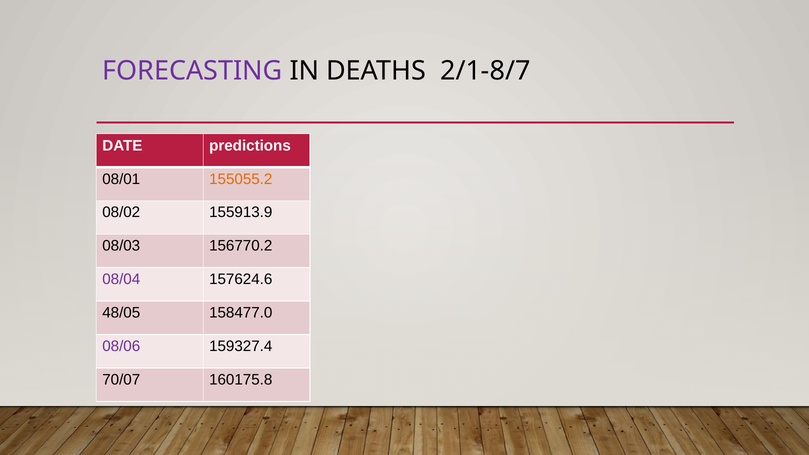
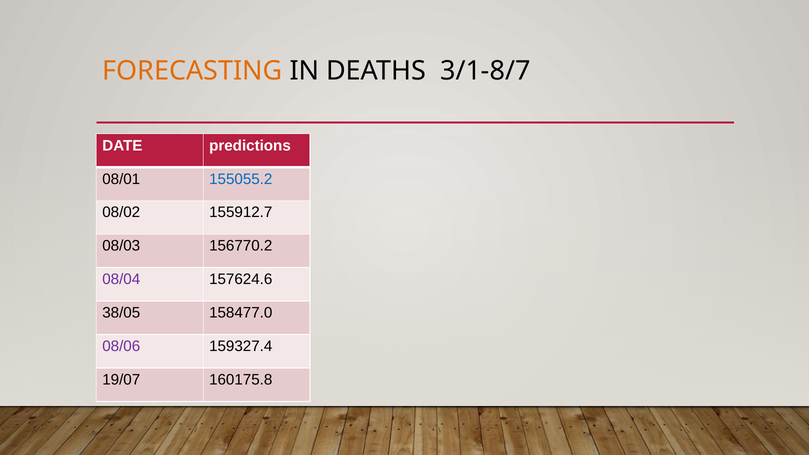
FORECASTING colour: purple -> orange (192, 71)
2/1-8/7: 2/1-8/7 -> 3/1-8/7 (485, 71)
155055.2 colour: orange -> blue (241, 179)
155913.9: 155913.9 -> 155912.7 (241, 212)
48/05: 48/05 -> 38/05 (121, 313)
70/07: 70/07 -> 19/07 (121, 380)
